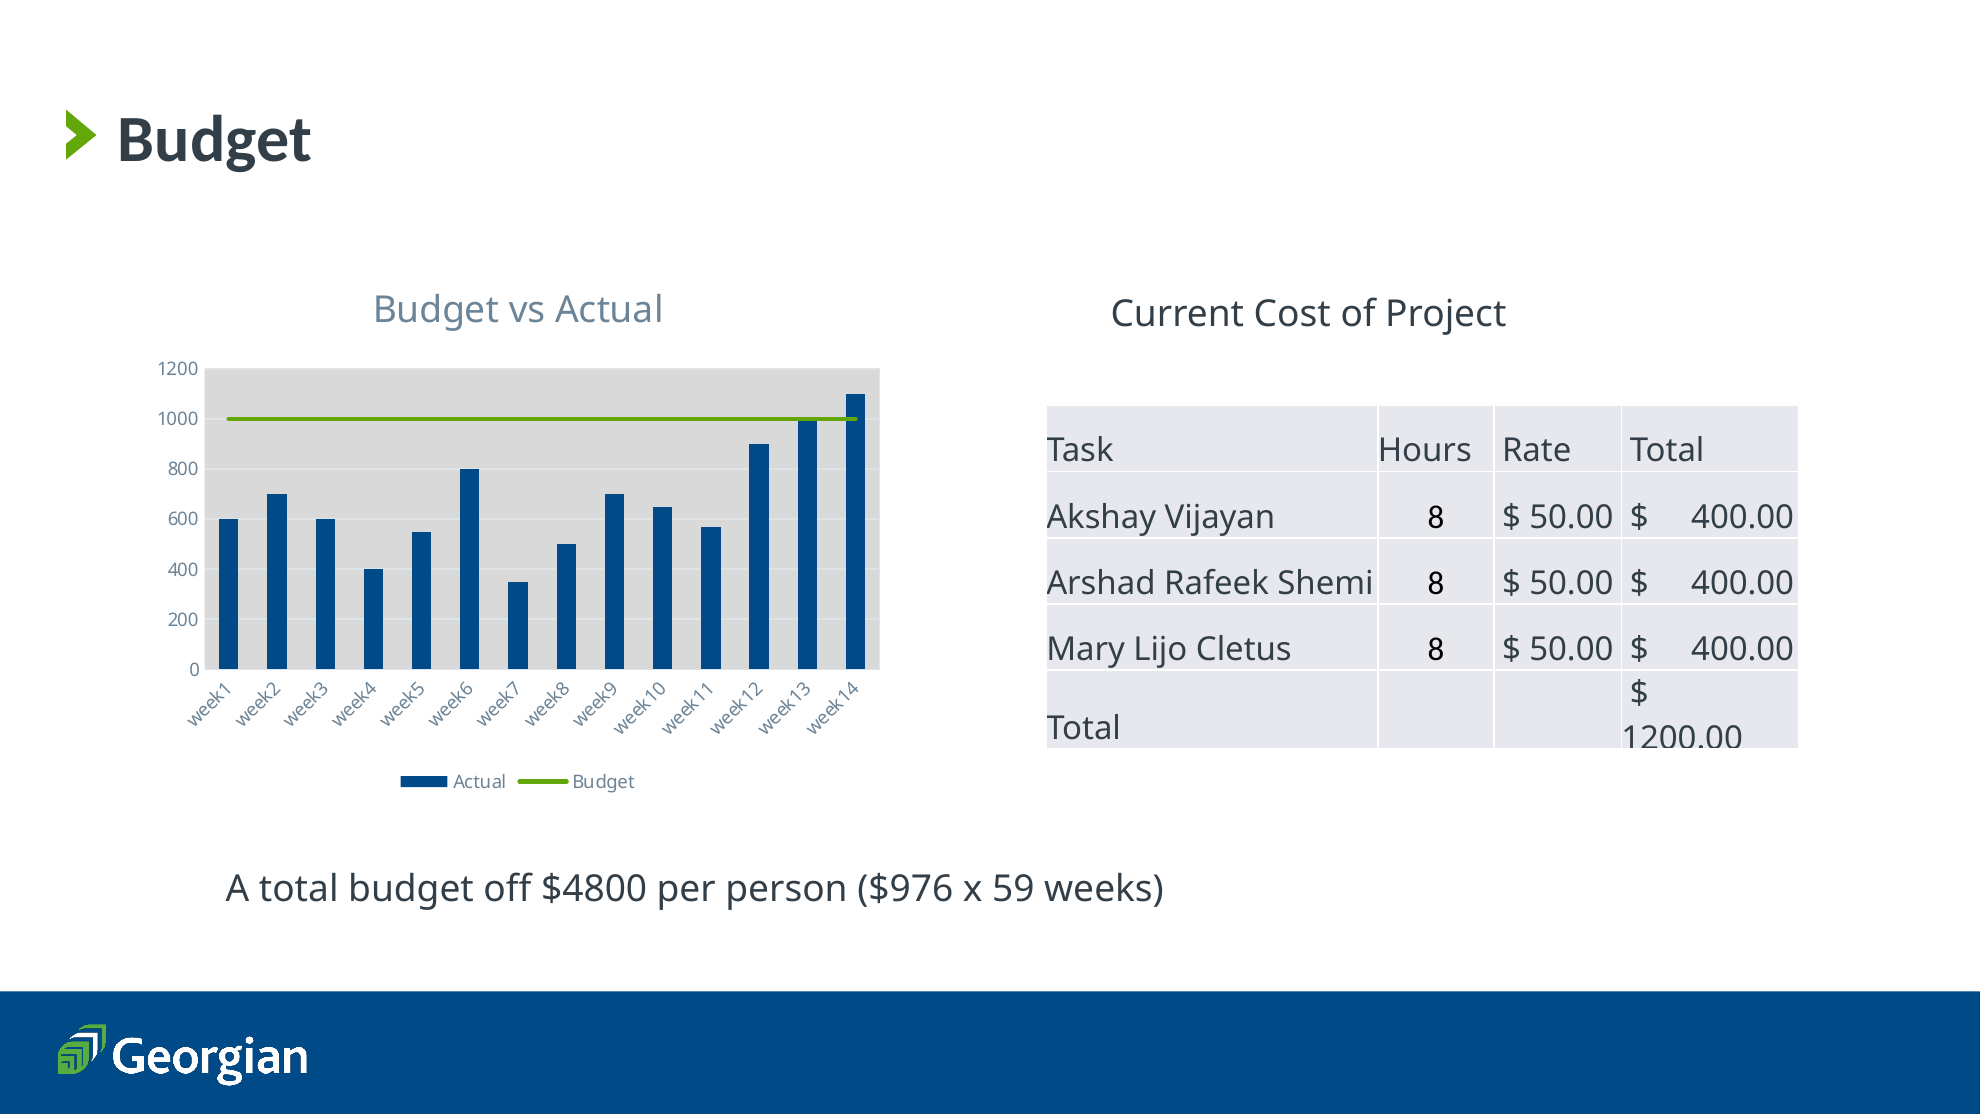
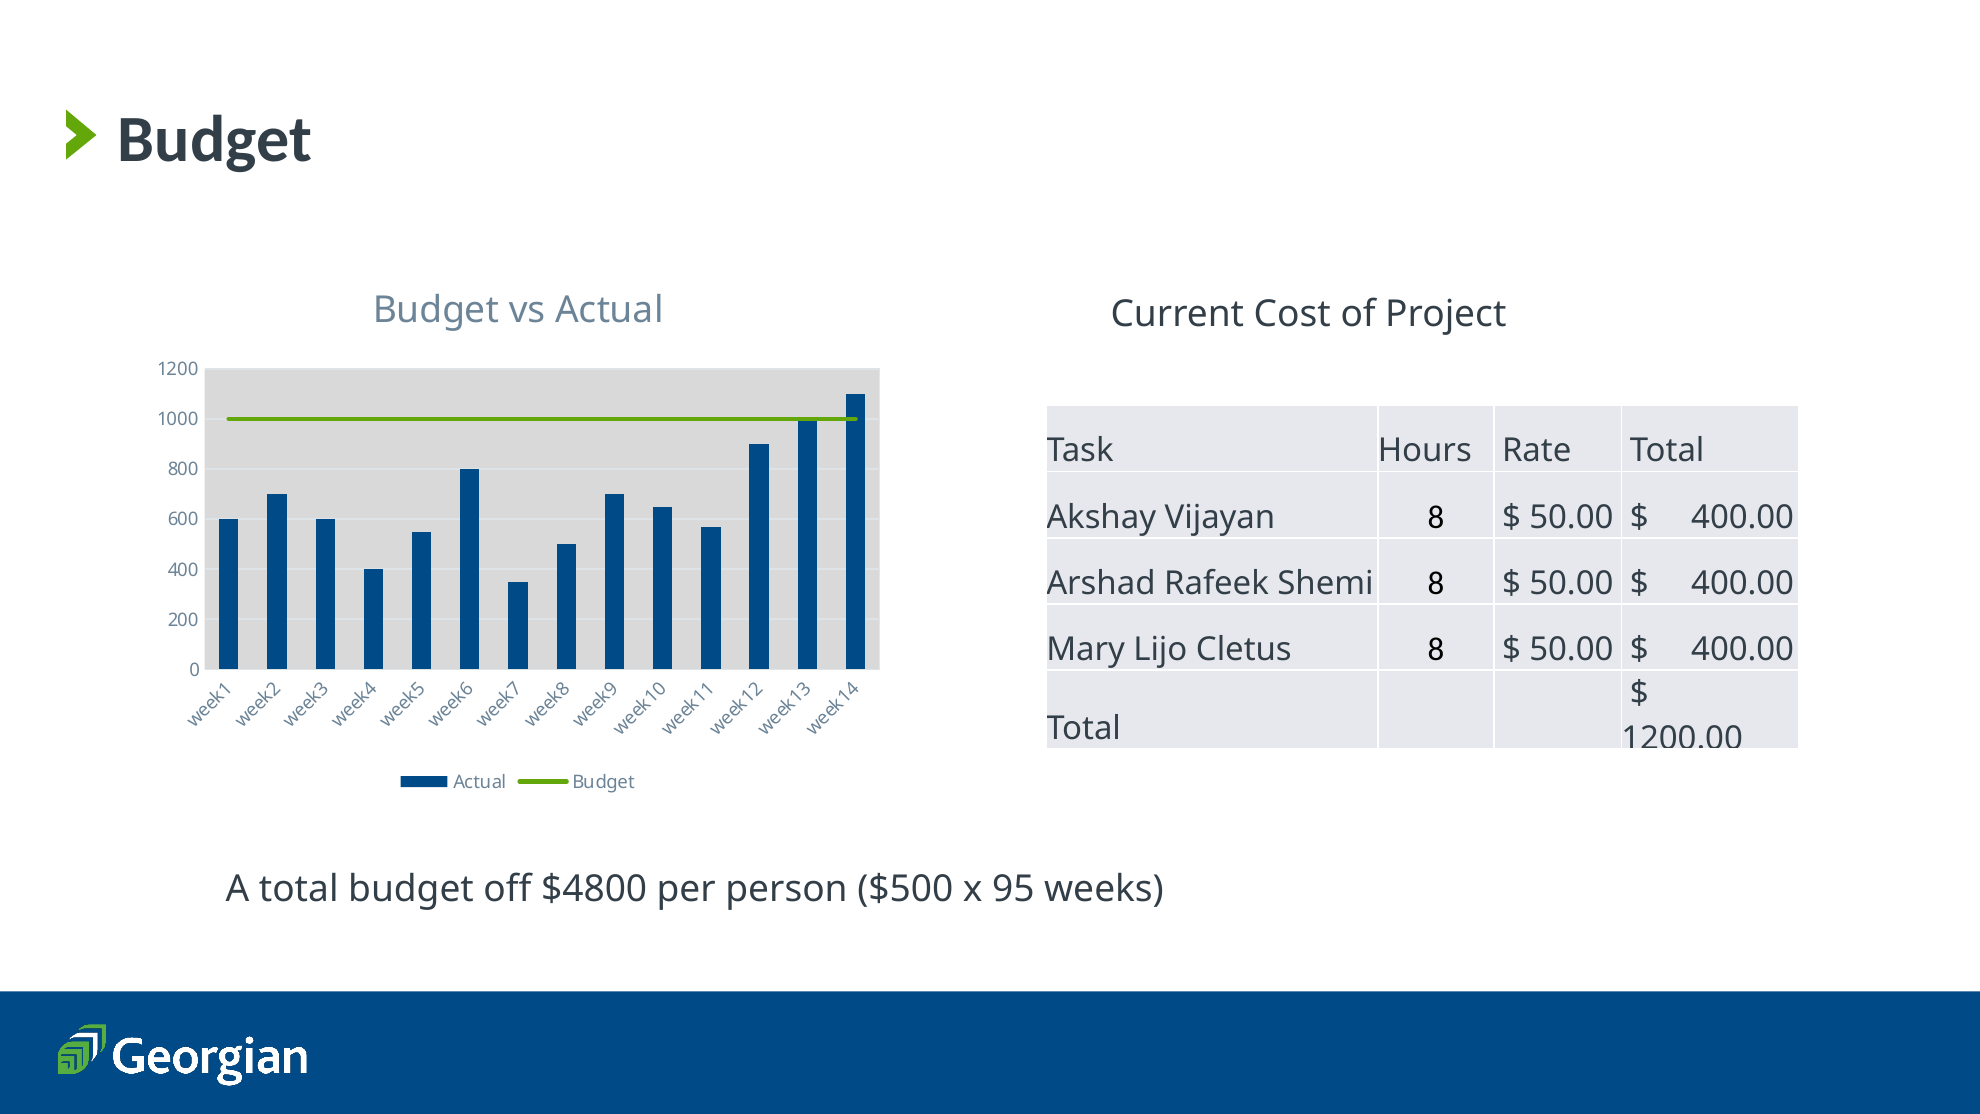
$976: $976 -> $500 (905, 889)
59: 59 -> 95 (1013, 889)
